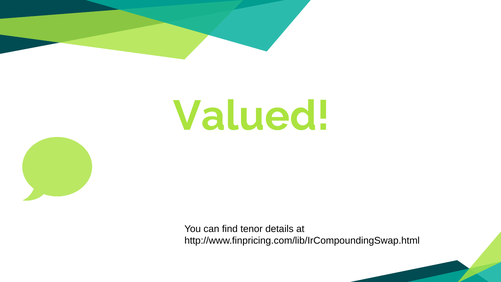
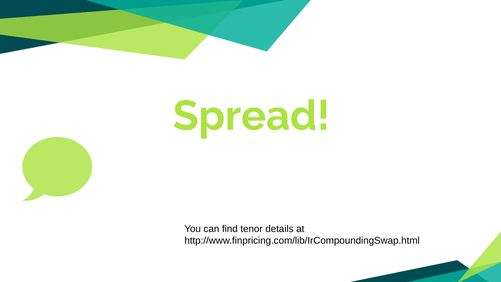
Valued: Valued -> Spread (251, 116)
